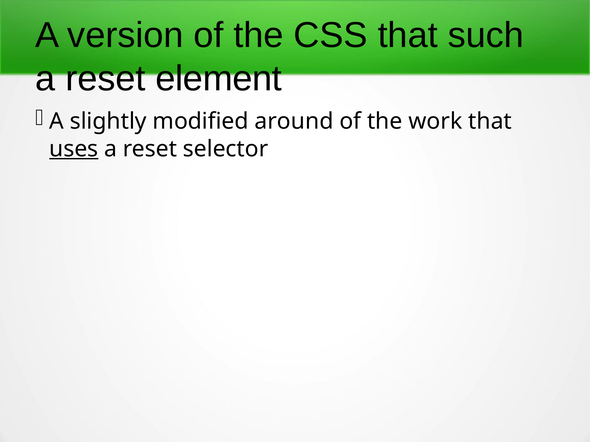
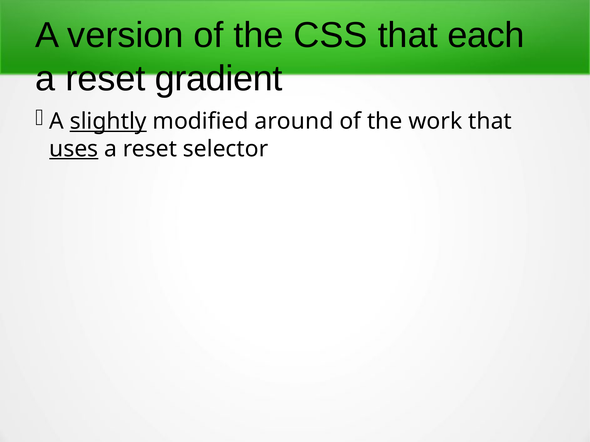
such: such -> each (486, 35)
element: element -> gradient (219, 79)
slightly underline: none -> present (108, 122)
